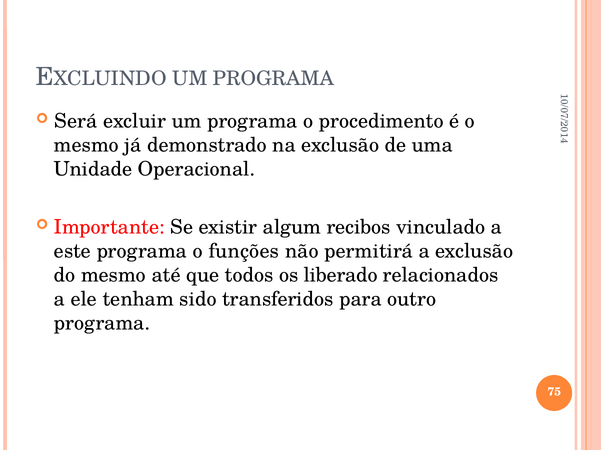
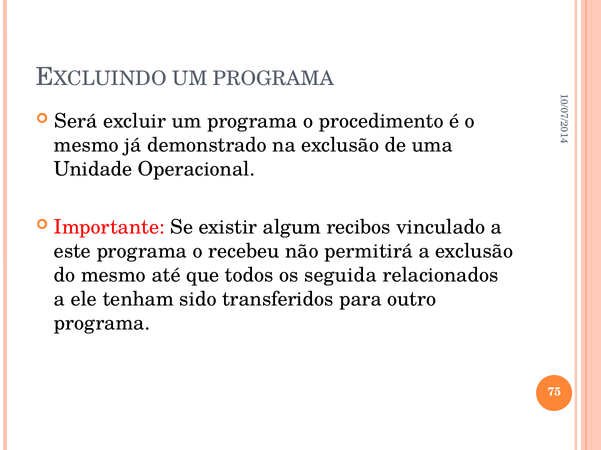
funções: funções -> recebeu (244, 252)
liberado: liberado -> seguida (340, 276)
